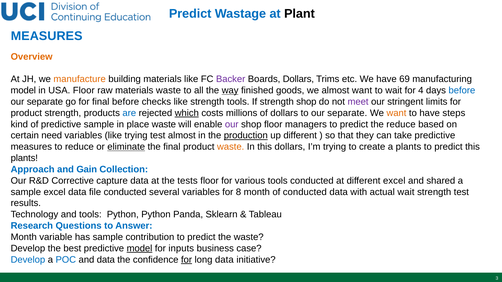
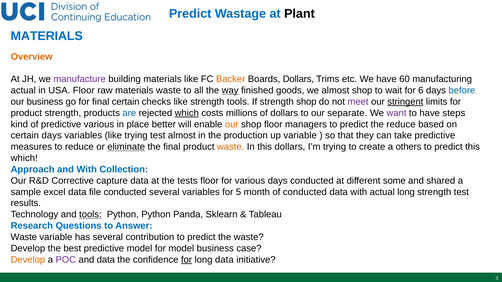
MEASURES: MEASURES -> MATERIALS (47, 36)
manufacture colour: orange -> purple (80, 79)
Backer colour: purple -> orange (231, 79)
69: 69 -> 60 (405, 79)
model: model -> actual (23, 91)
almost want: want -> shop (362, 91)
4: 4 -> 6 (421, 91)
separate: separate -> business (45, 102)
final before: before -> certain (126, 102)
stringent underline: none -> present (405, 102)
want colour: orange -> purple (396, 113)
predictive sample: sample -> various (99, 124)
place waste: waste -> better (164, 124)
our colour: purple -> orange (232, 124)
certain need: need -> days (52, 136)
production underline: present -> none (246, 136)
up different: different -> variable (300, 136)
a plants: plants -> others (409, 147)
plants: plants -> which (24, 158)
and Gain: Gain -> With (87, 170)
various tools: tools -> days (278, 181)
different excel: excel -> some (394, 181)
8: 8 -> 5 (239, 192)
actual wait: wait -> long (406, 192)
tools underline: none -> present (90, 215)
Month: Month -> Waste (24, 237)
has sample: sample -> several (108, 237)
model underline: present -> none (139, 249)
for inputs: inputs -> model (181, 249)
Develop colour: blue -> orange (28, 260)
POC colour: blue -> purple (66, 260)
